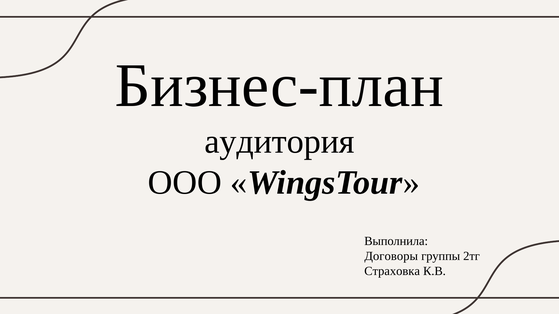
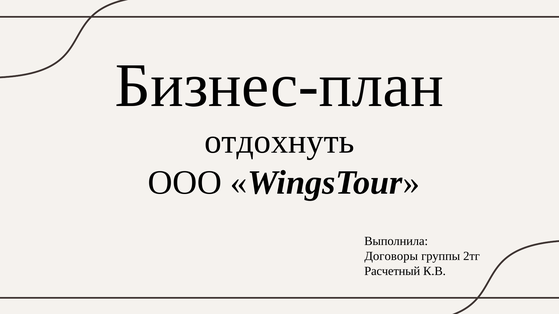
аудитория: аудитория -> отдохнуть (279, 142)
Страховка: Страховка -> Расчетный (392, 271)
